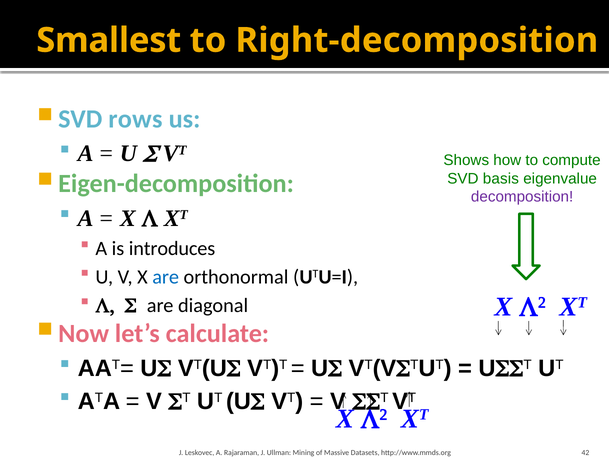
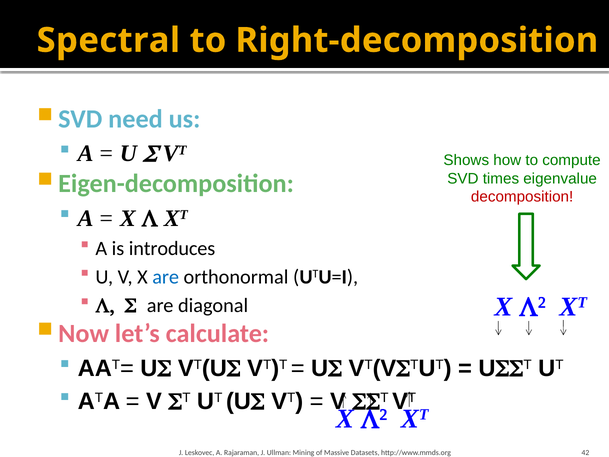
Smallest: Smallest -> Spectral (108, 40)
rows: rows -> need (135, 119)
basis: basis -> times (501, 178)
decomposition colour: purple -> red (522, 197)
